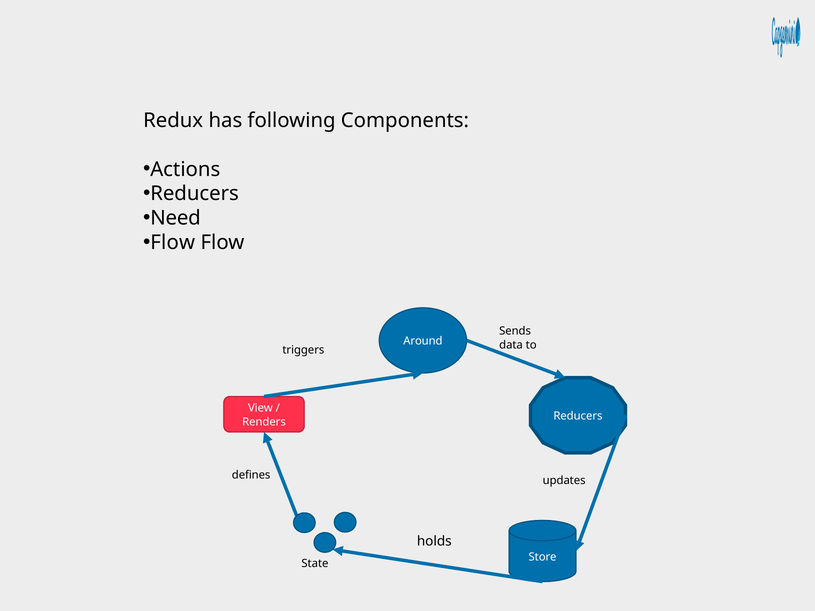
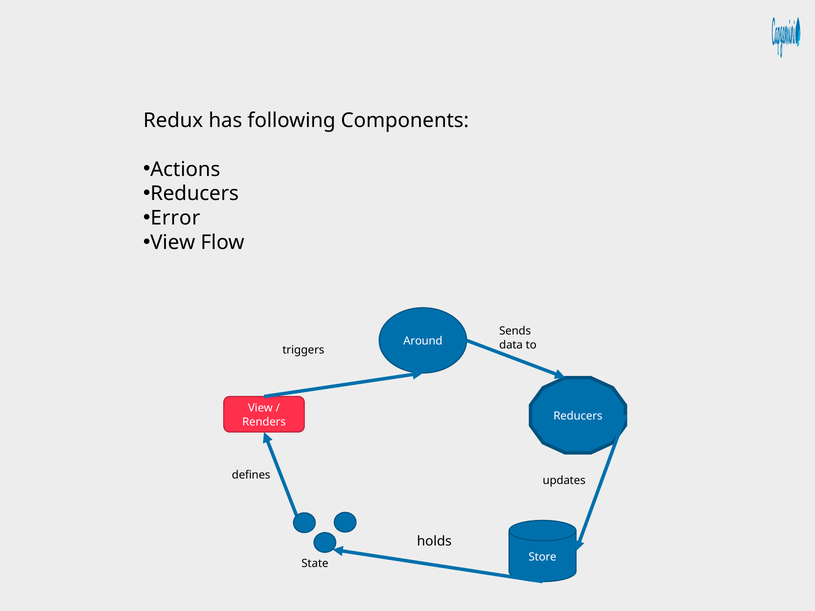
Need: Need -> Error (175, 218)
Flow: Flow -> View (173, 243)
